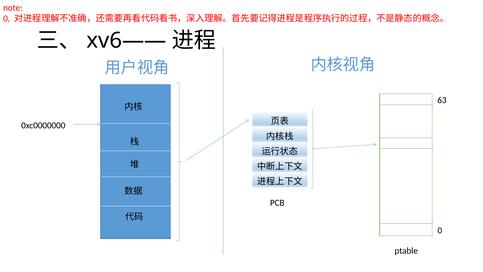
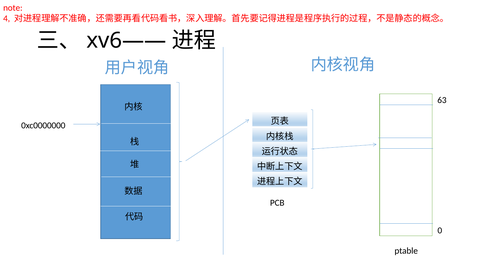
0: 0 -> 4 (7, 19)
